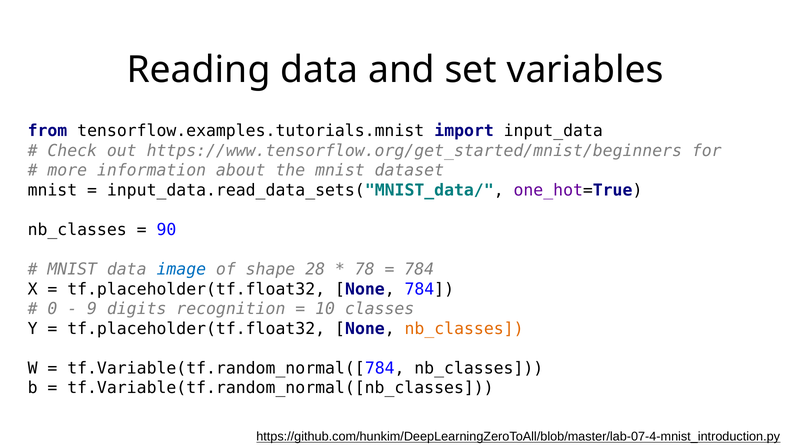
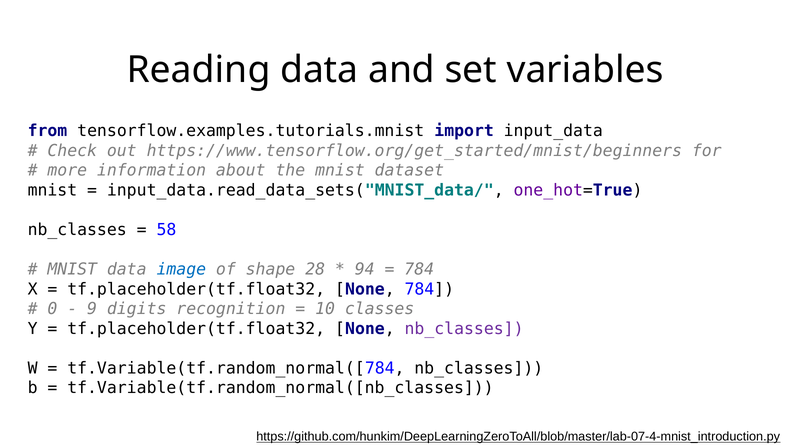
90: 90 -> 58 (166, 230)
78: 78 -> 94 (365, 269)
nb_classes colour: orange -> purple (464, 329)
